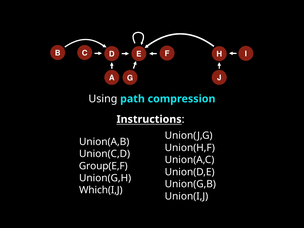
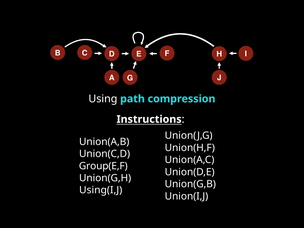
Which(I,J: Which(I,J -> Using(I,J (101, 190)
